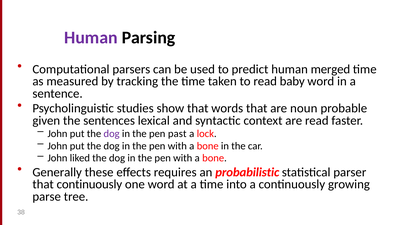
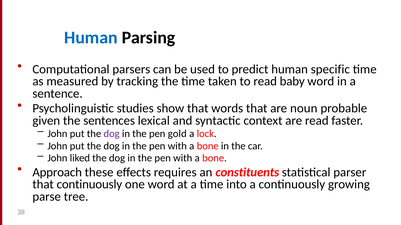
Human colour: purple -> blue (91, 38)
merged: merged -> specific (330, 69)
past: past -> gold (177, 134)
Generally: Generally -> Approach (57, 173)
probabilistic: probabilistic -> constituents (247, 173)
